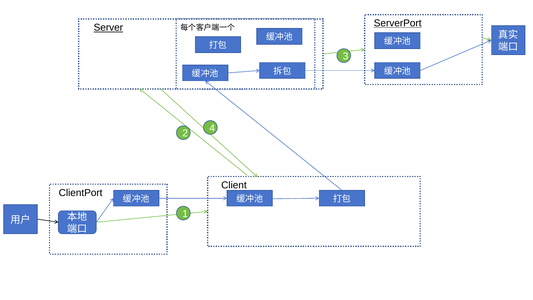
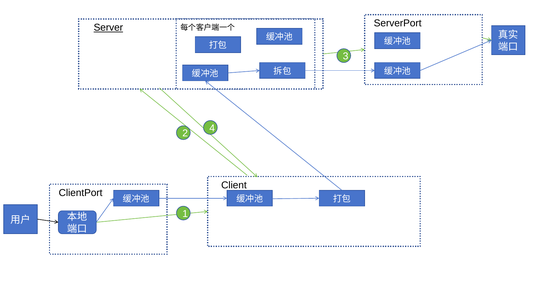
ServerPort underline: present -> none (398, 23)
